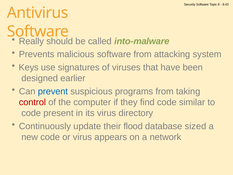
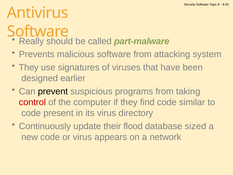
into-malware: into-malware -> part-malware (142, 41)
Keys: Keys -> They (29, 67)
prevent colour: blue -> black (53, 91)
